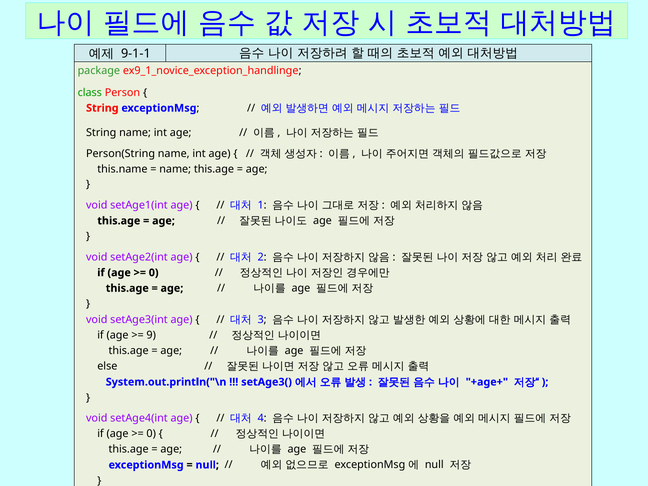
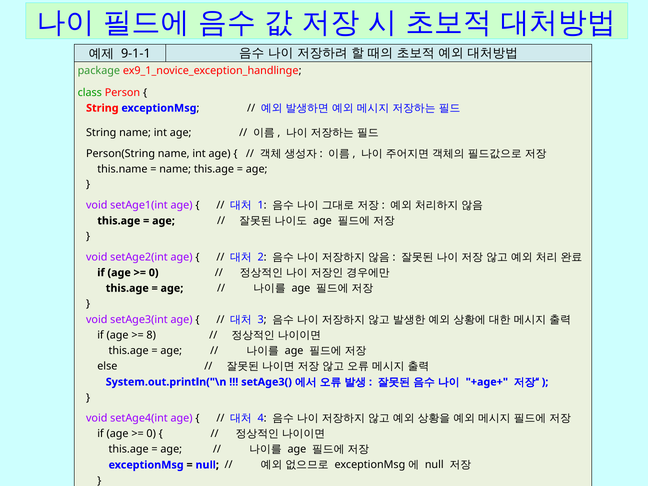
9: 9 -> 8 (151, 335)
